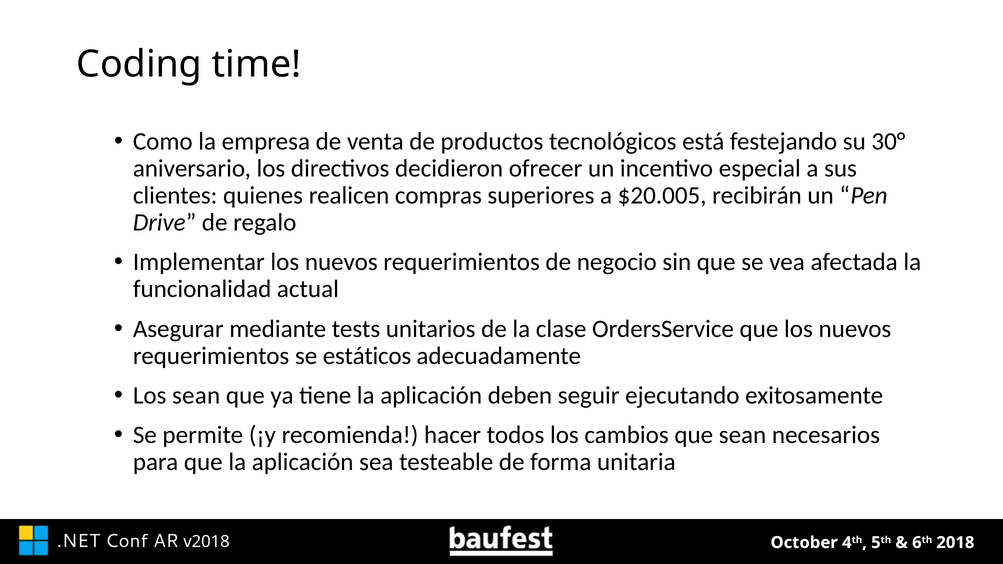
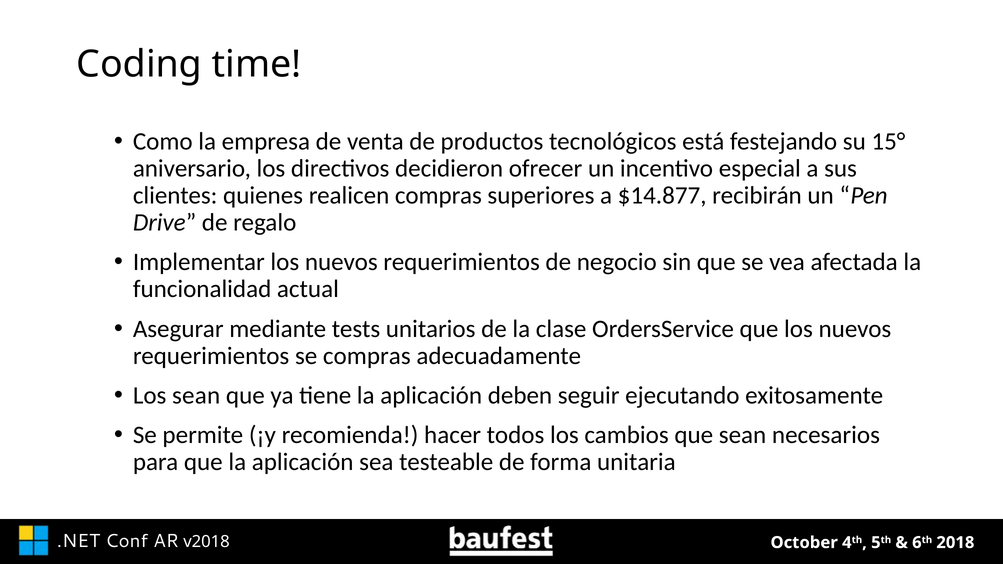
30°: 30° -> 15° (888, 141)
$20.005: $20.005 -> $14.877 (662, 196)
se estáticos: estáticos -> compras (367, 356)
